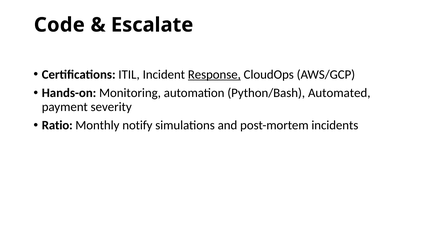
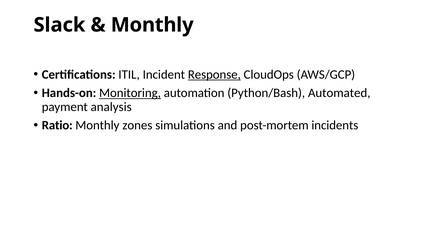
Code: Code -> Slack (59, 25)
Escalate: Escalate -> Monthly (152, 25)
Monitoring underline: none -> present (130, 93)
severity: severity -> analysis (111, 107)
notify: notify -> zones (137, 125)
